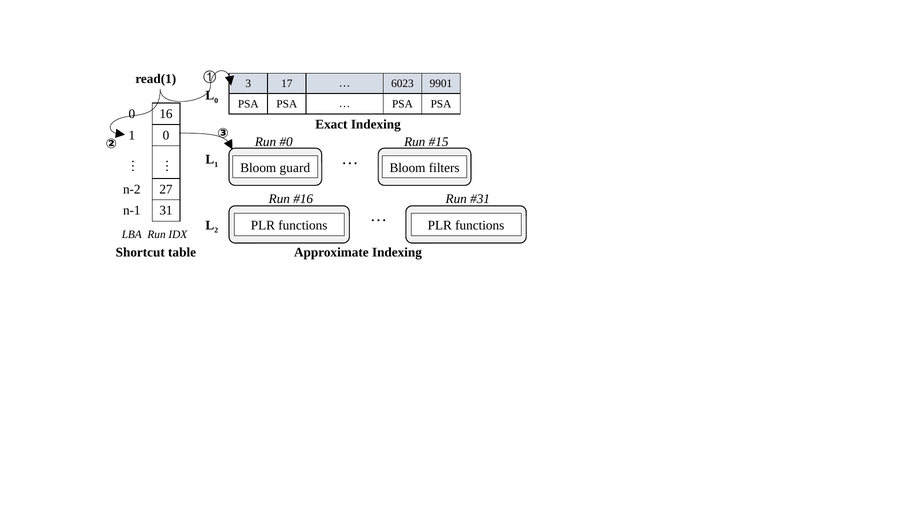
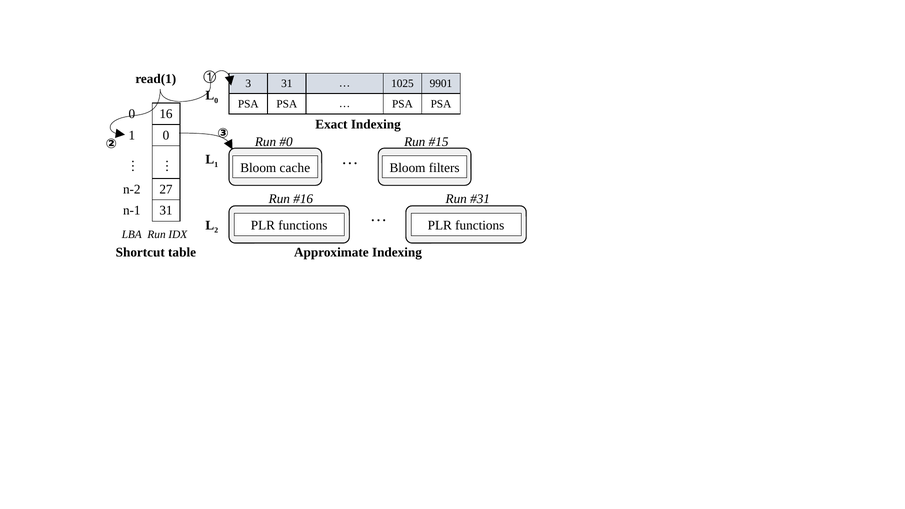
3 17: 17 -> 31 (287, 83)
6023: 6023 -> 1025 (402, 83)
guard: guard -> cache (295, 168)
